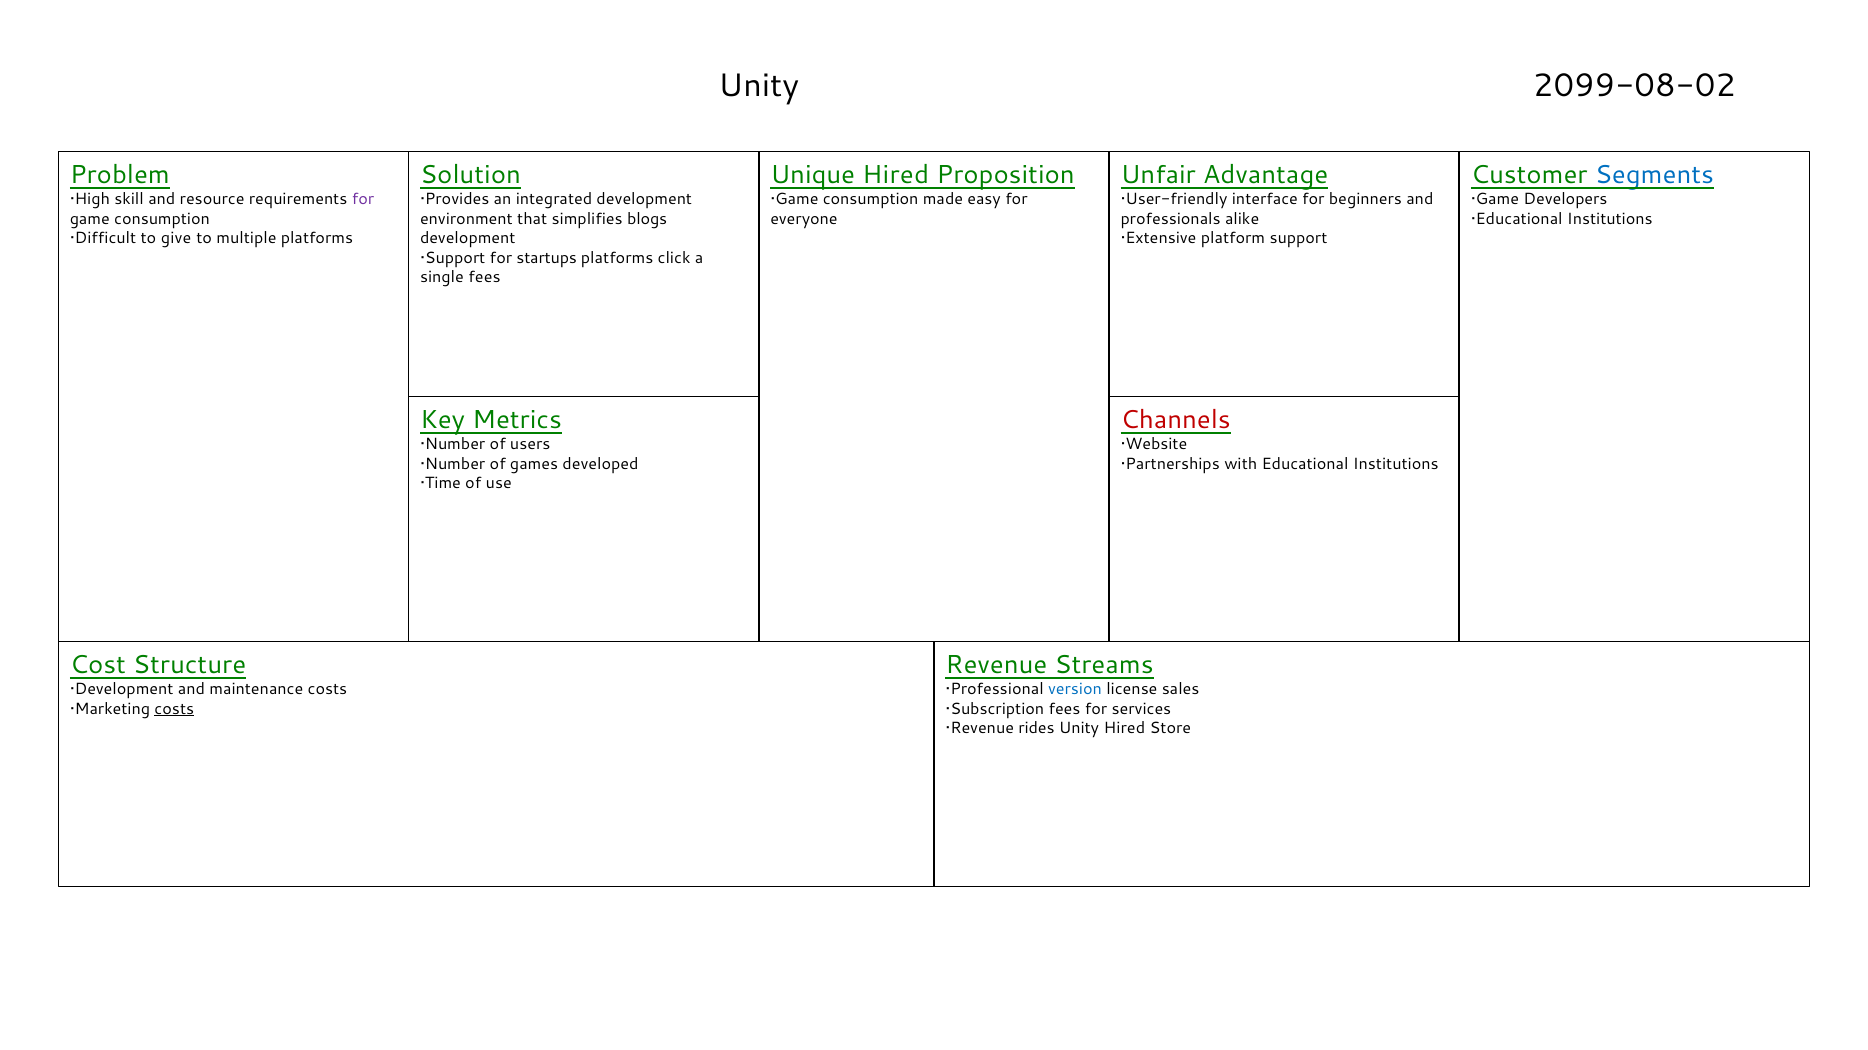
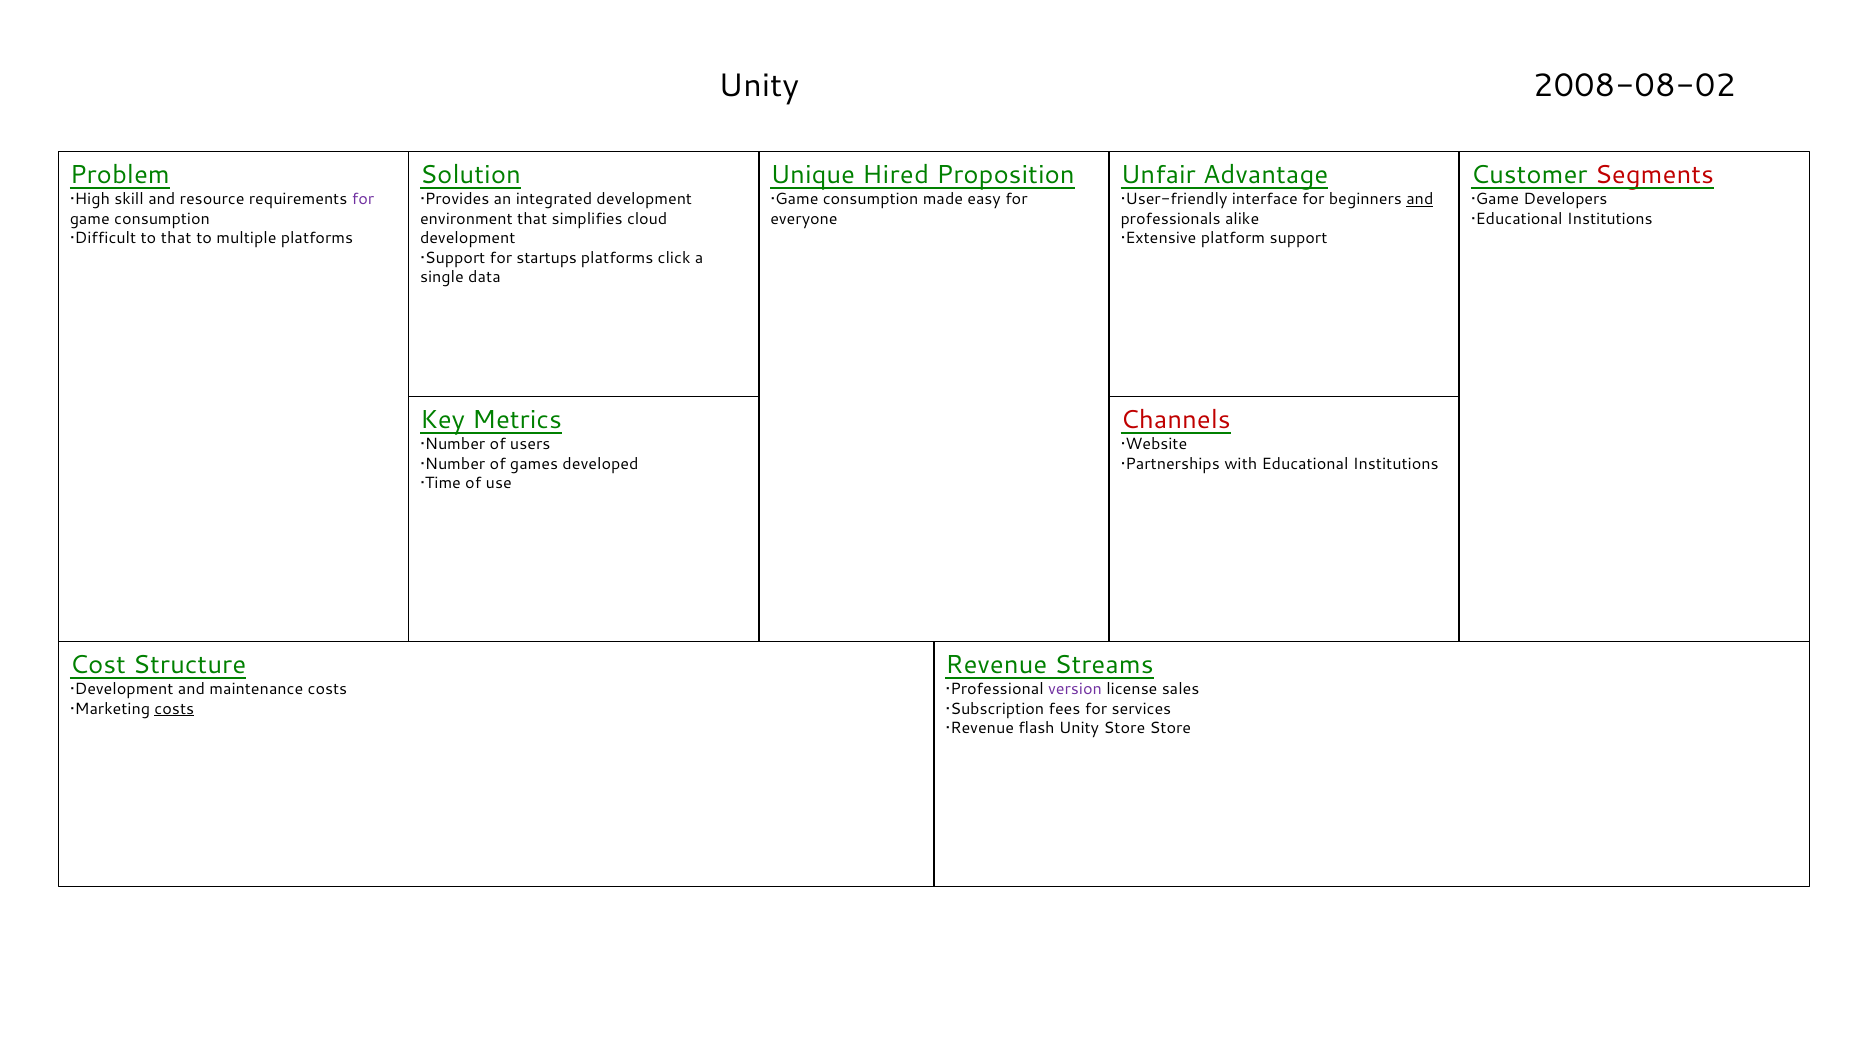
2099-08-02: 2099-08-02 -> 2008-08-02 (1634, 86)
Segments colour: blue -> red (1654, 175)
and underline: none -> present (1420, 199)
blogs: blogs -> cloud (647, 219)
to give: give -> that (176, 238)
single fees: fees -> data (485, 277)
version colour: blue -> purple (1075, 690)
rides: rides -> flash (1037, 729)
Unity Hired: Hired -> Store (1124, 729)
